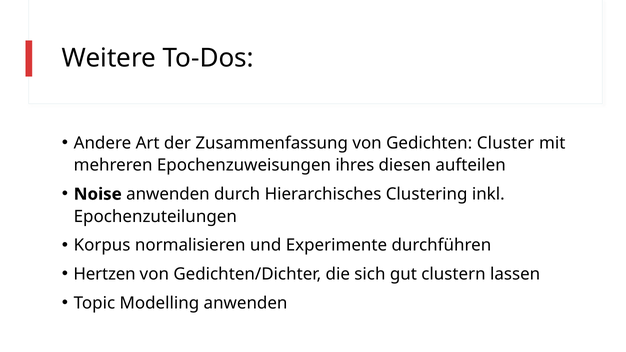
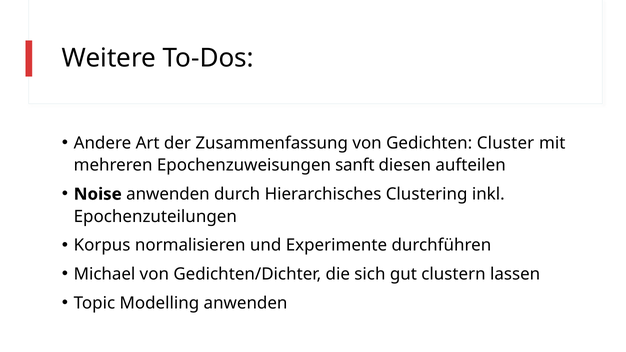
ihres: ihres -> sanft (355, 165)
Hertzen: Hertzen -> Michael (104, 274)
